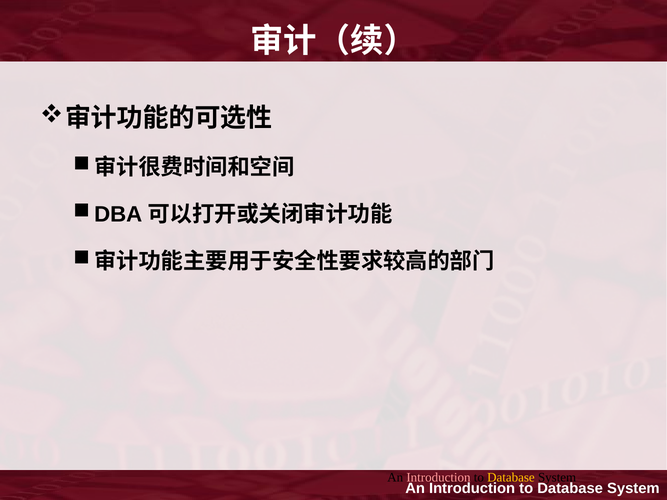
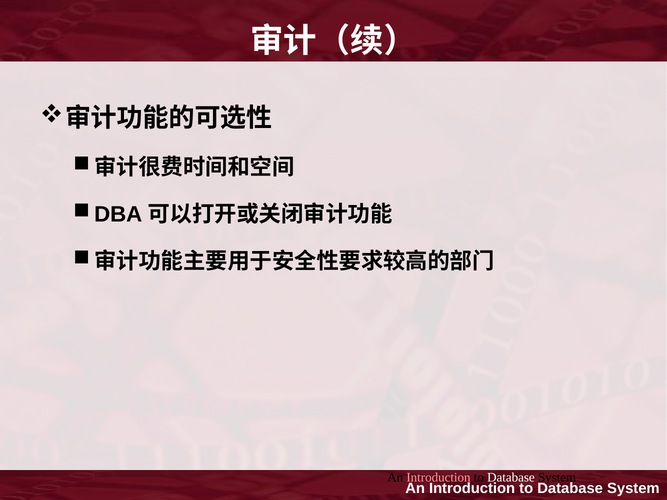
Database colour: yellow -> white (511, 477)
